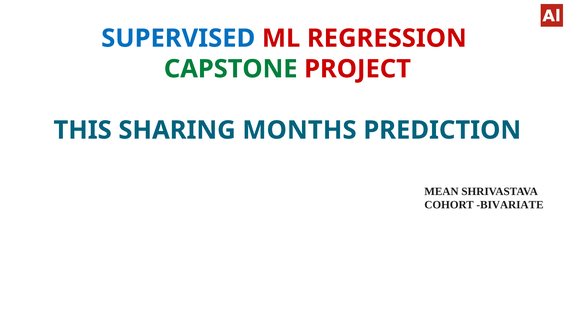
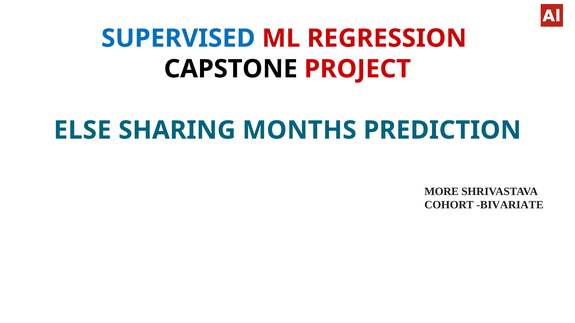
CAPSTONE colour: green -> black (231, 69)
THIS: THIS -> ELSE (82, 130)
MEAN: MEAN -> MORE (442, 192)
